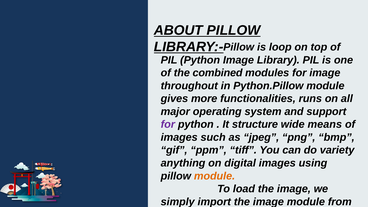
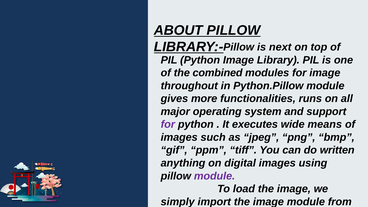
loop: loop -> next (280, 47)
structure: structure -> executes (255, 124)
variety: variety -> written (337, 150)
module colour: orange -> purple (215, 176)
